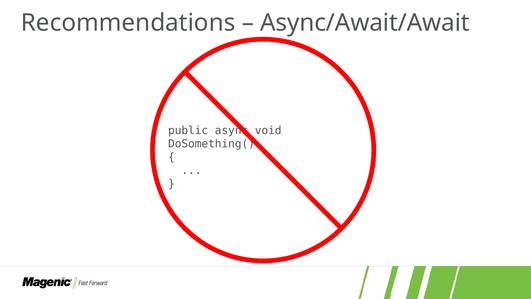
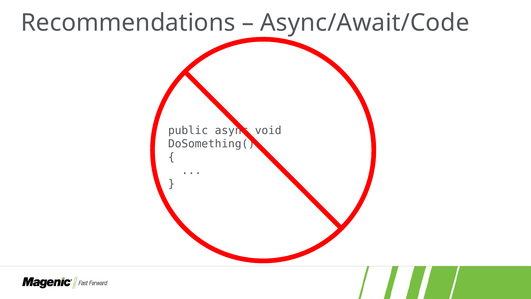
Async/Await/Await: Async/Await/Await -> Async/Await/Code (365, 23)
